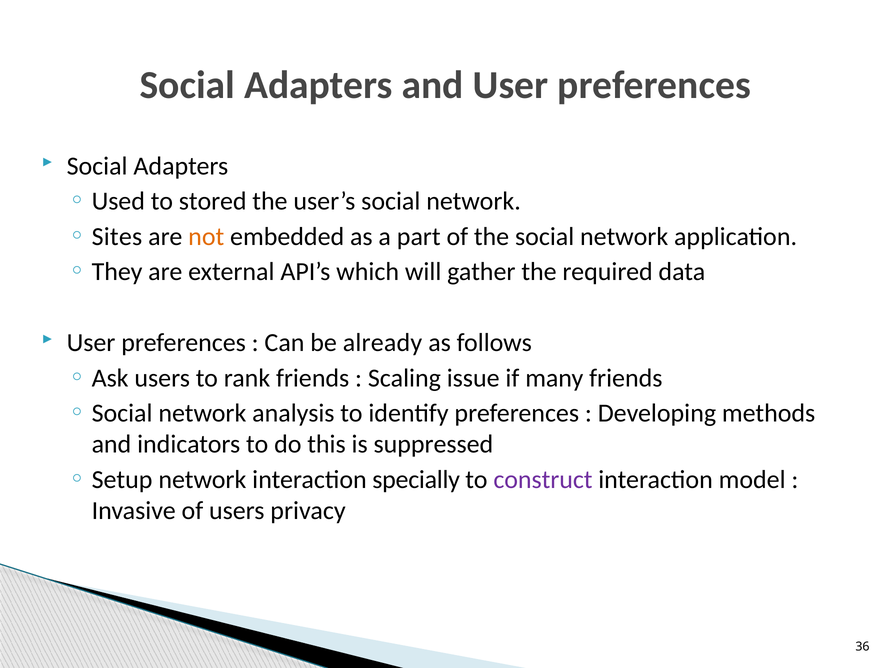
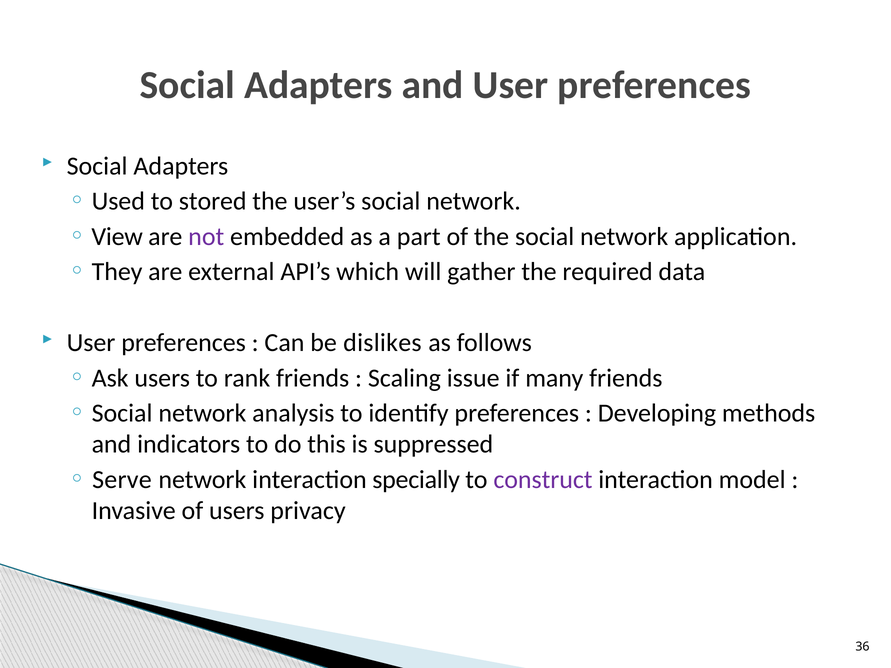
Sites: Sites -> View (117, 237)
not colour: orange -> purple (206, 237)
already: already -> dislikes (382, 343)
Setup: Setup -> Serve (122, 480)
